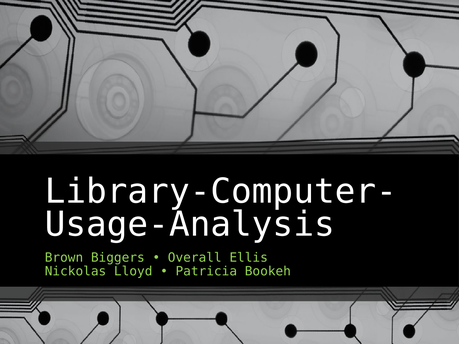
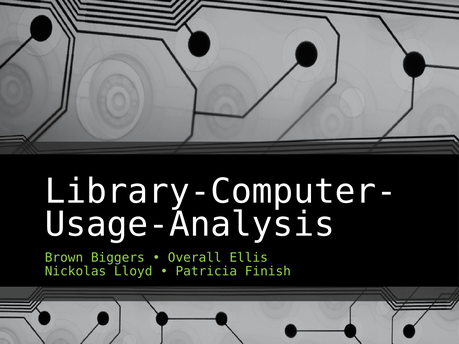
Bookeh: Bookeh -> Finish (268, 271)
